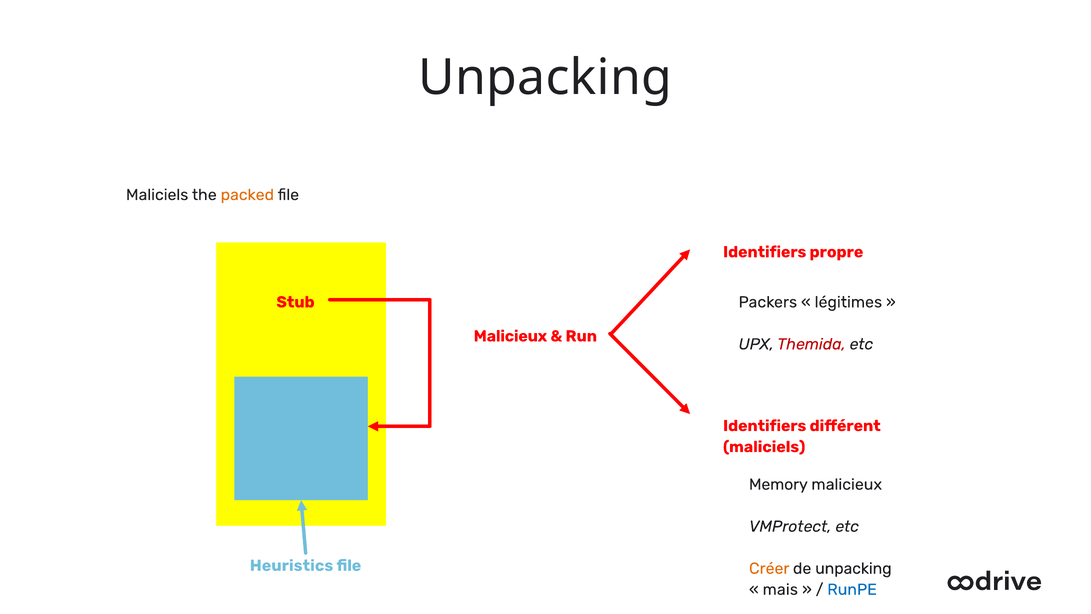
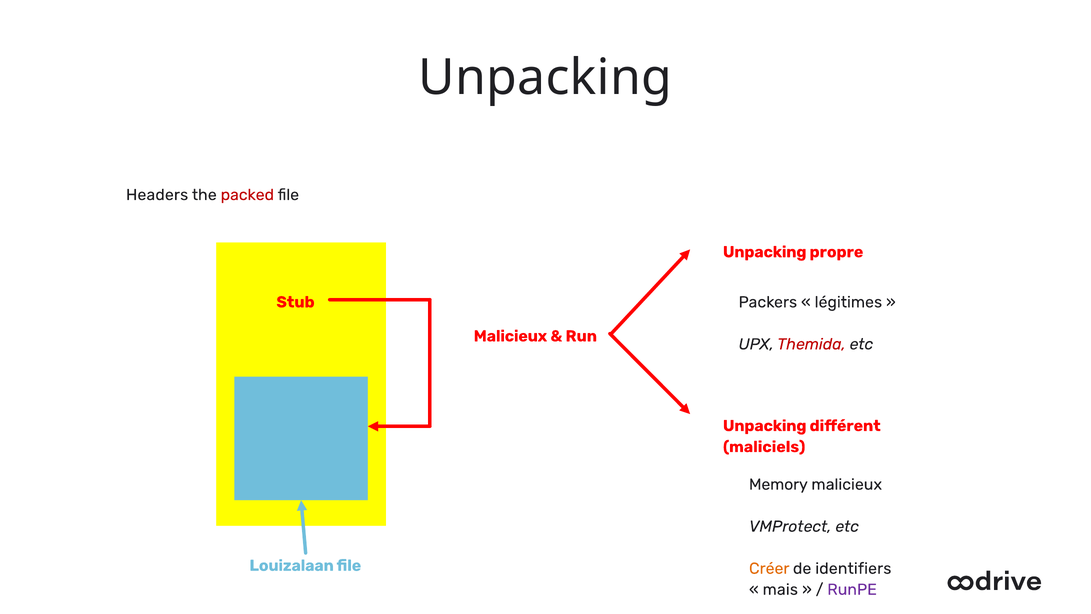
Maliciels: Maliciels -> Headers (157, 195)
packed colour: orange -> red (247, 195)
Identifiers: Identifiers -> Unpacking (765, 252)
Identifiers: Identifiers -> Unpacking (765, 426)
Heuristics: Heuristics -> Louizalaan (292, 565)
de unpacking: unpacking -> identifiers (853, 568)
RunPE colour: blue -> purple (852, 589)
